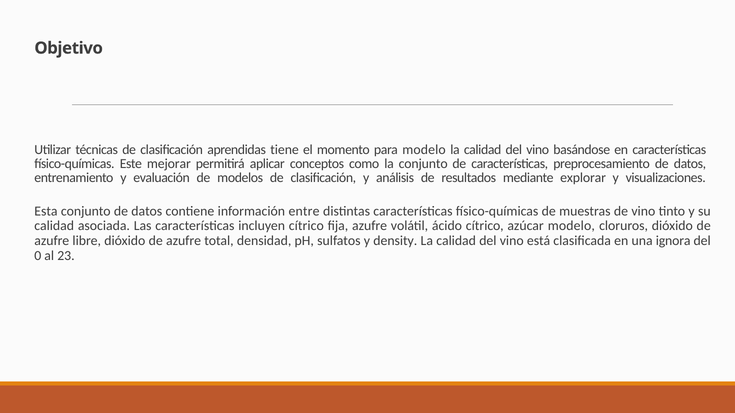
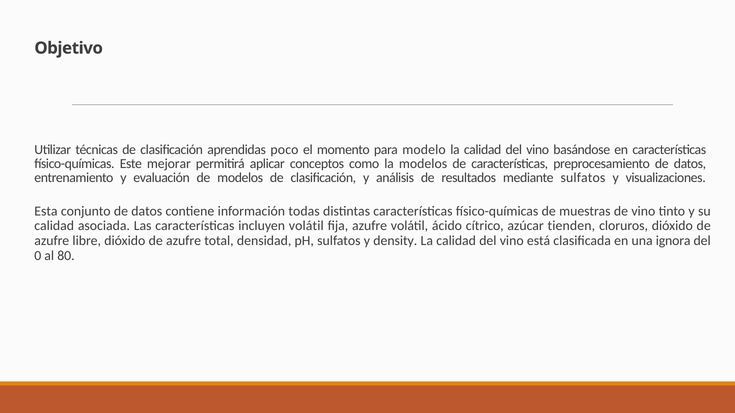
tiene: tiene -> poco (284, 150)
la conjunto: conjunto -> modelos (423, 164)
mediante explorar: explorar -> sulfatos (583, 178)
entre: entre -> todas (304, 211)
incluyen cítrico: cítrico -> volátil (306, 226)
azúcar modelo: modelo -> tienden (571, 226)
23: 23 -> 80 (66, 256)
